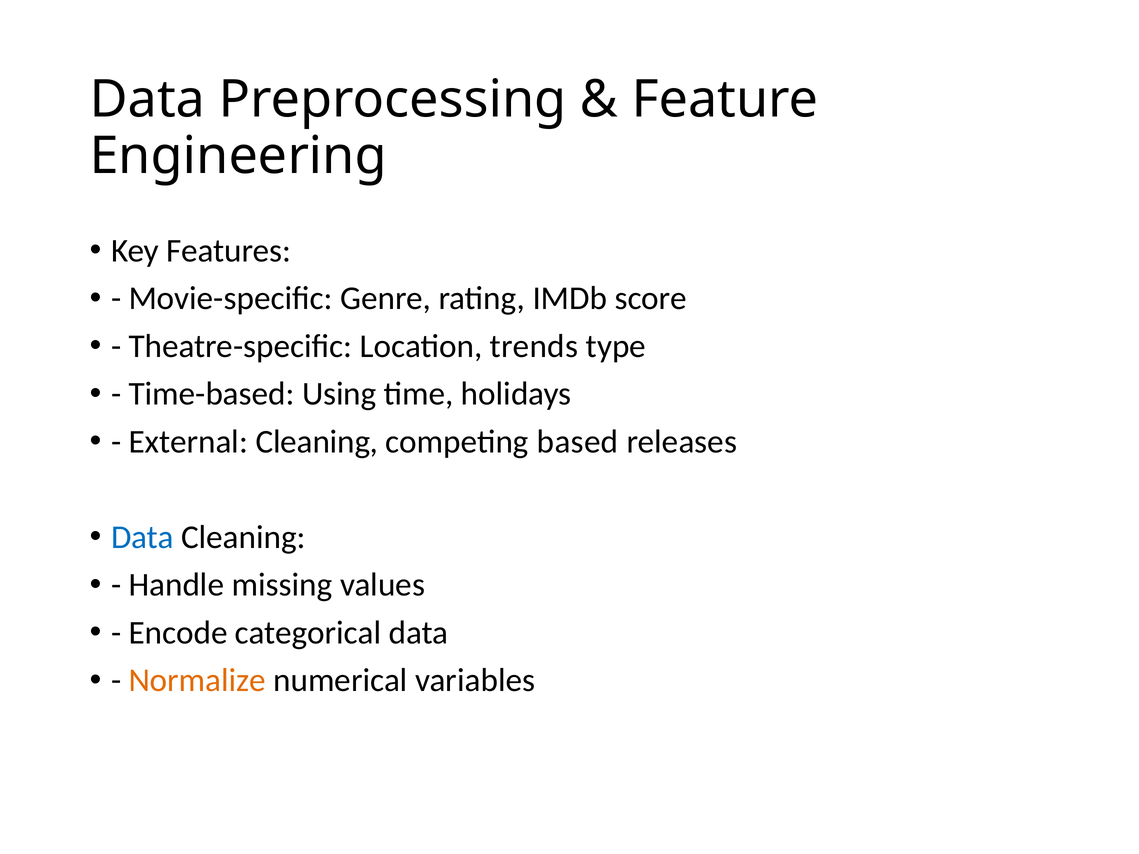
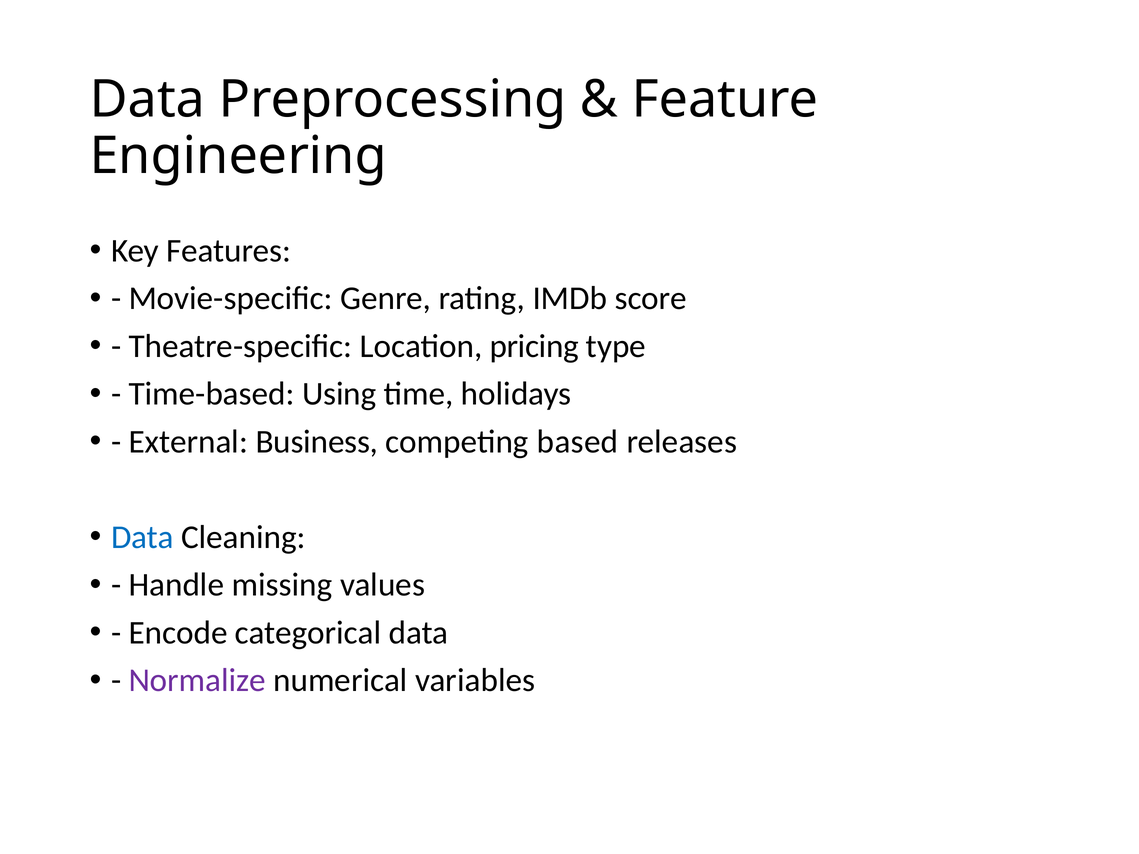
trends: trends -> pricing (534, 346)
External Cleaning: Cleaning -> Business (317, 442)
Normalize colour: orange -> purple (197, 681)
